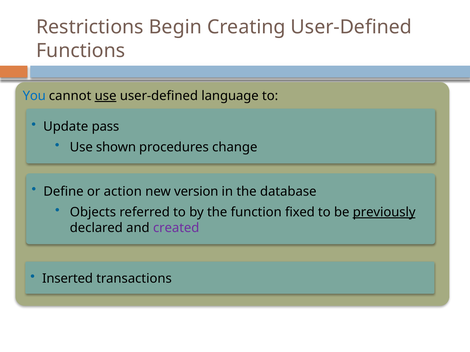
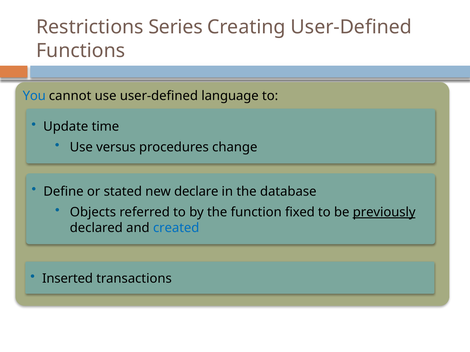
Begin: Begin -> Series (176, 27)
use underline: present -> none (106, 96)
pass: pass -> time (105, 127)
shown: shown -> versus (116, 148)
action: action -> stated (123, 192)
version: version -> declare (196, 192)
created colour: purple -> blue (176, 228)
